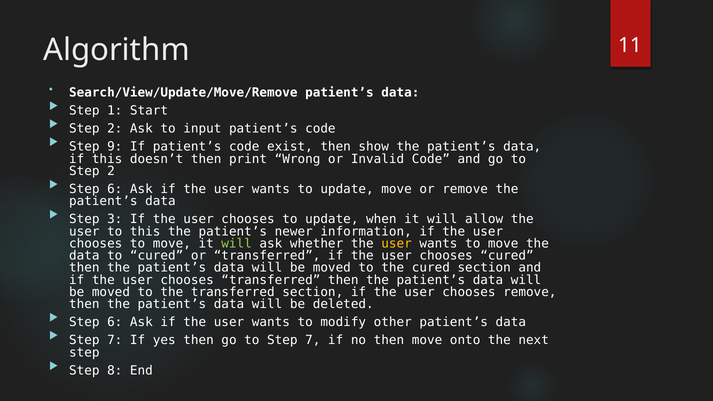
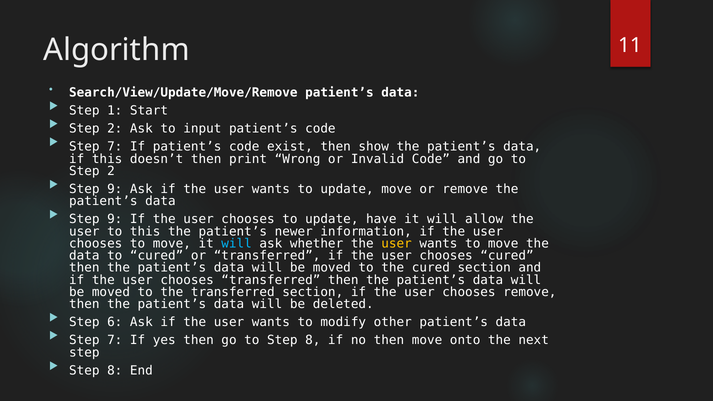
9: 9 -> 7 (115, 147)
6: 6 -> 9 (115, 189)
3: 3 -> 9 (115, 219)
when: when -> have (381, 219)
will colour: light green -> light blue (237, 244)
to Step 7: 7 -> 8 (313, 340)
